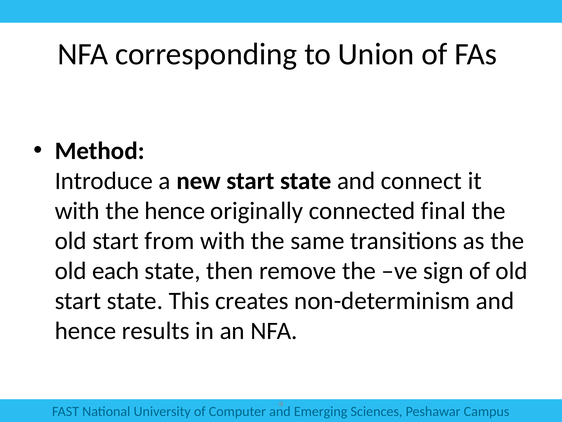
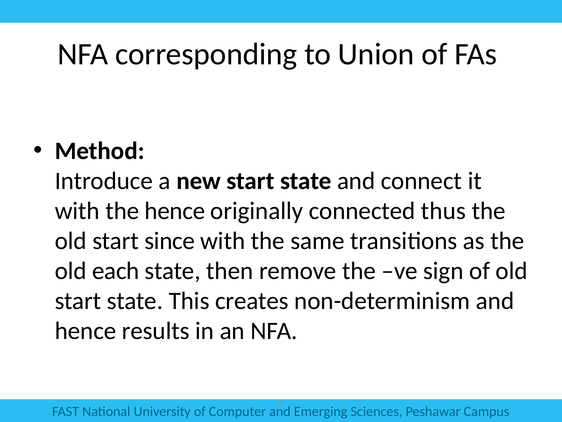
final: final -> thus (443, 211)
from: from -> since (170, 241)
